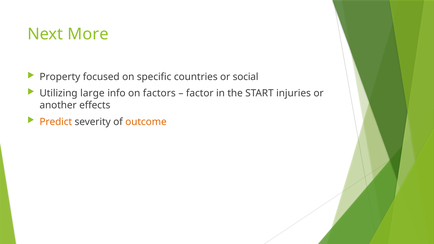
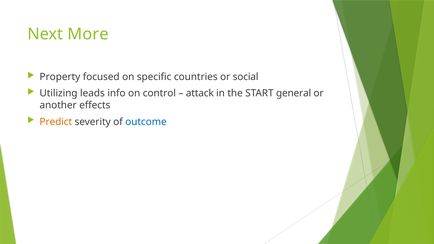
large: large -> leads (92, 93)
factors: factors -> control (159, 93)
factor: factor -> attack (200, 93)
injuries: injuries -> general (294, 93)
outcome colour: orange -> blue (146, 122)
